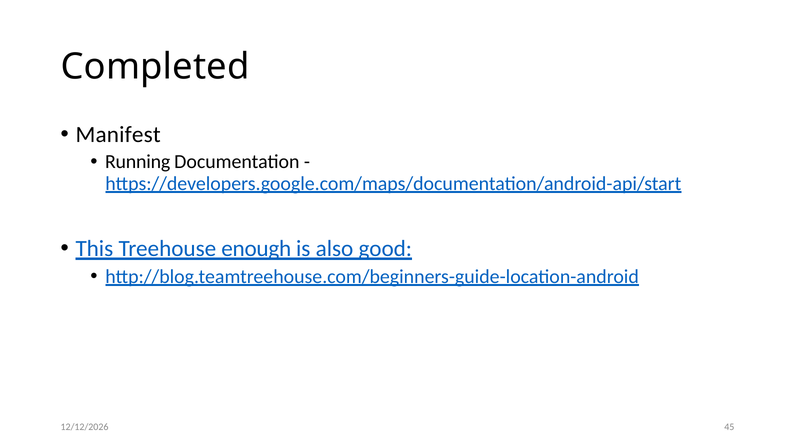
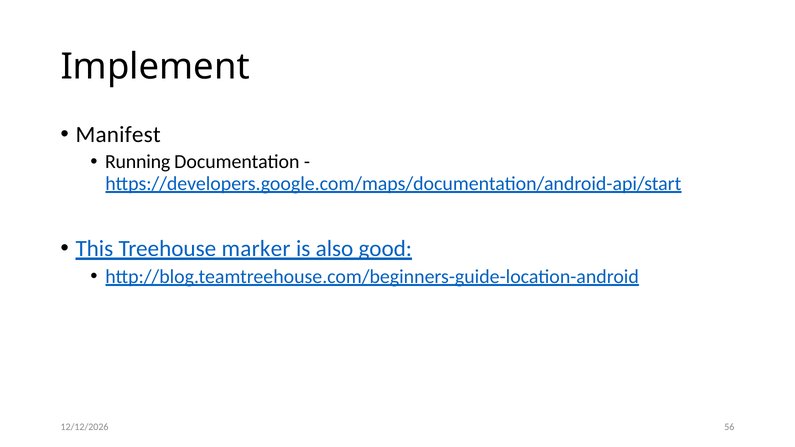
Completed: Completed -> Implement (155, 67)
enough: enough -> marker (256, 249)
45: 45 -> 56 (729, 427)
